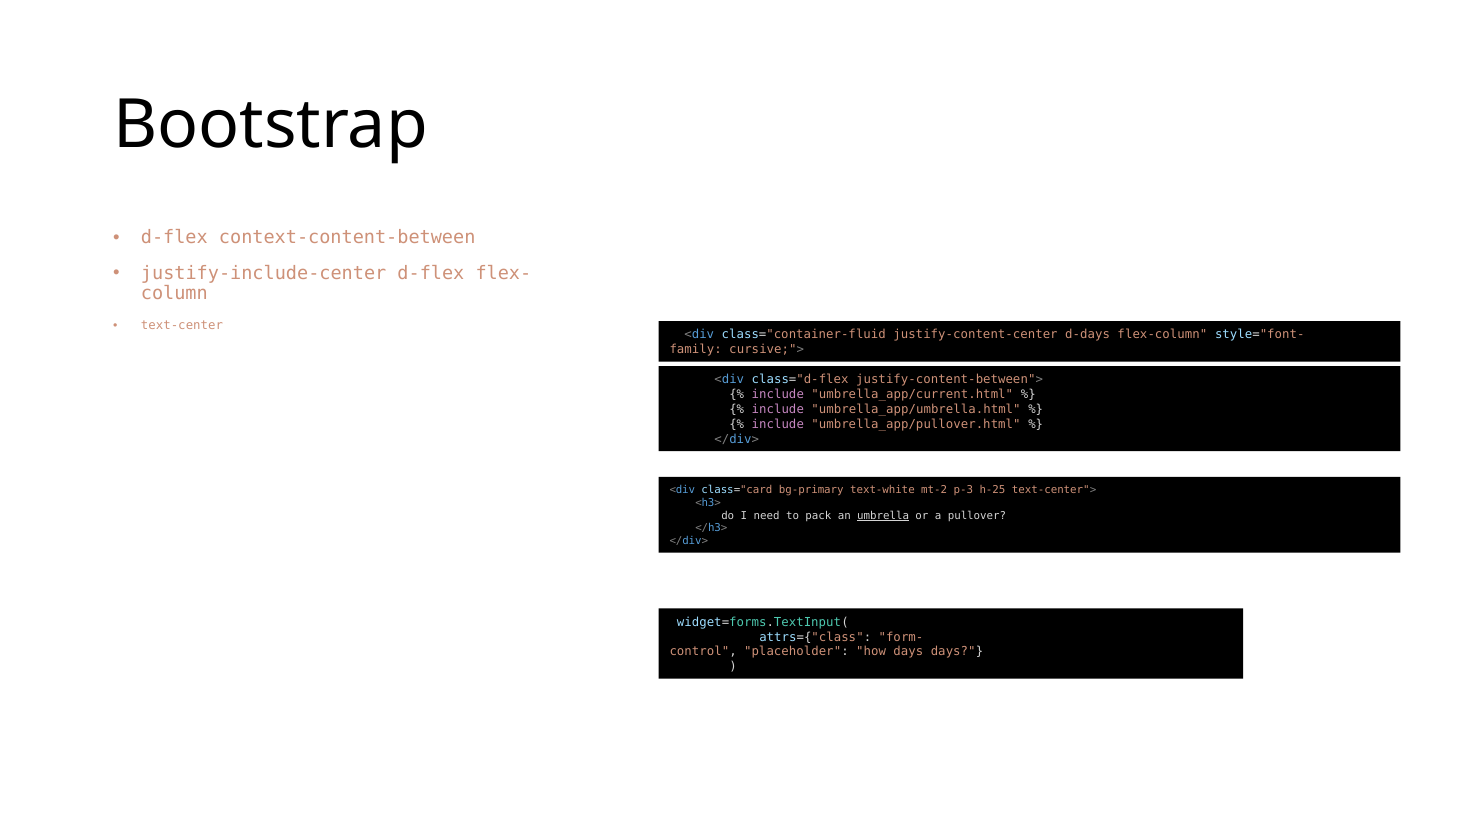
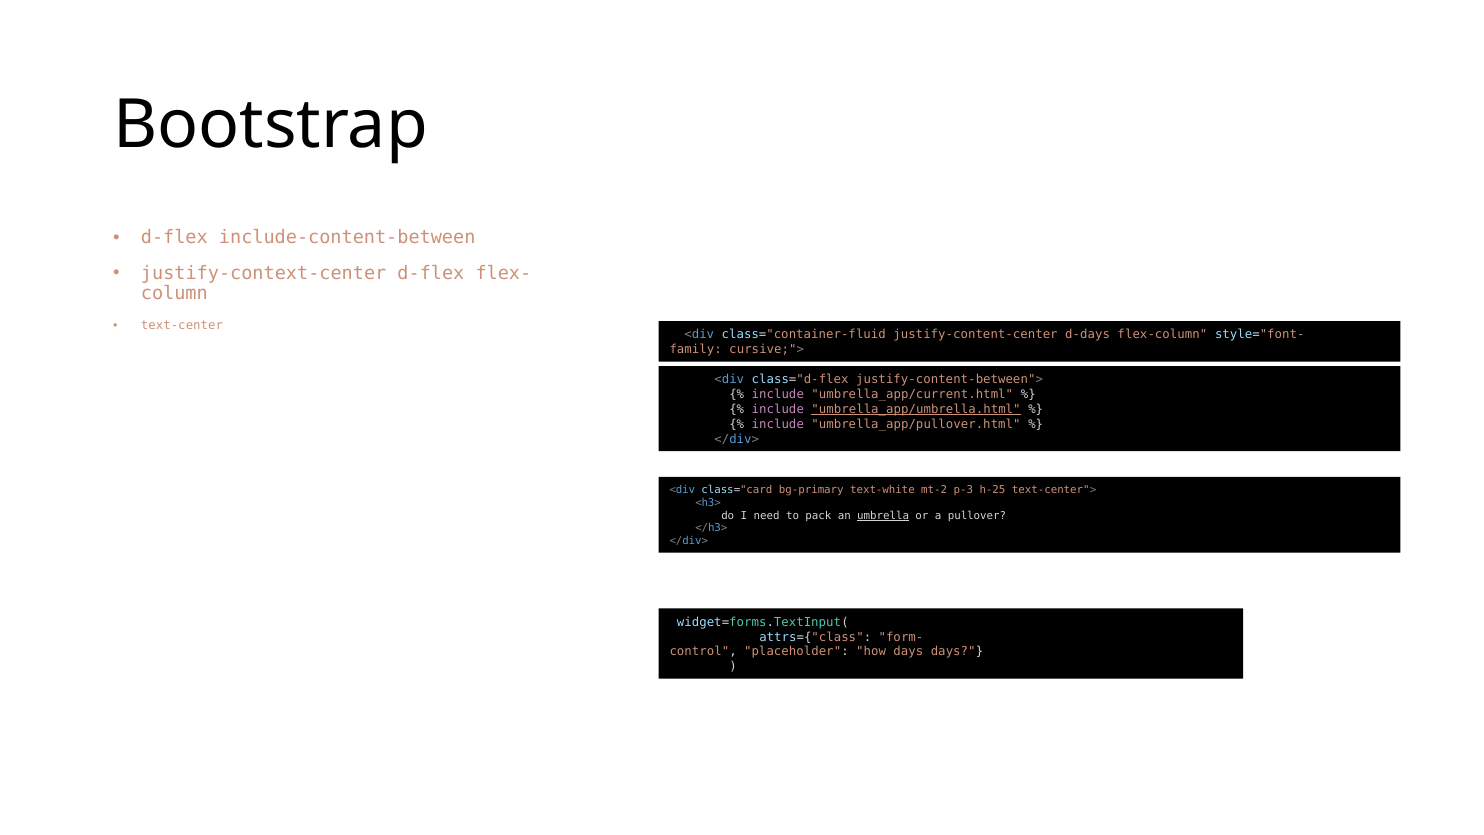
context-content-between: context-content-between -> include-content-between (347, 238)
justify-include-center: justify-include-center -> justify-context-center (264, 273)
umbrella_app/umbrella.html underline: none -> present (916, 409)
